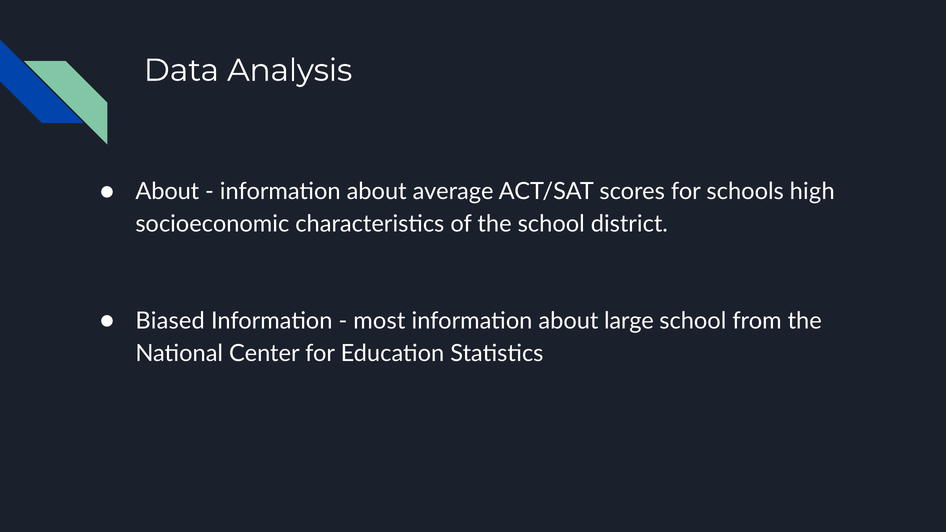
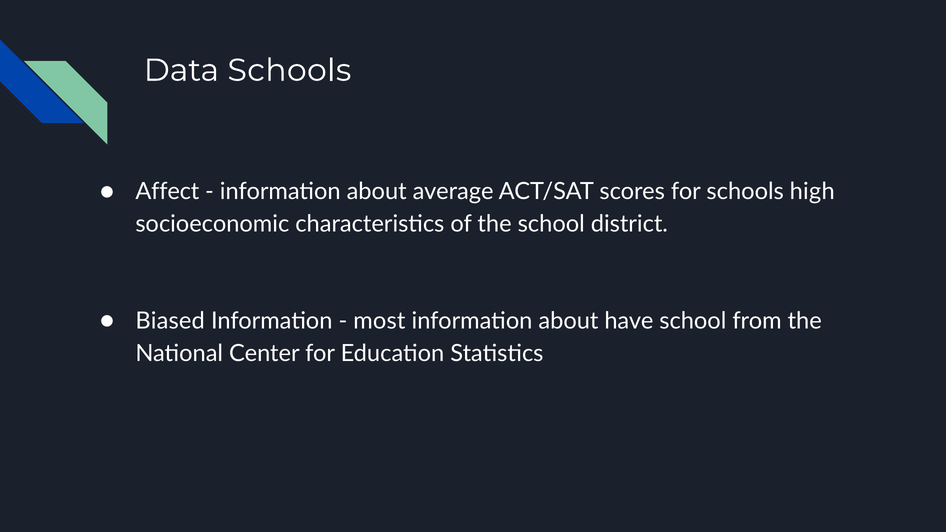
Data Analysis: Analysis -> Schools (289, 70)
About: About -> Affect (167, 191)
large: large -> have (629, 321)
